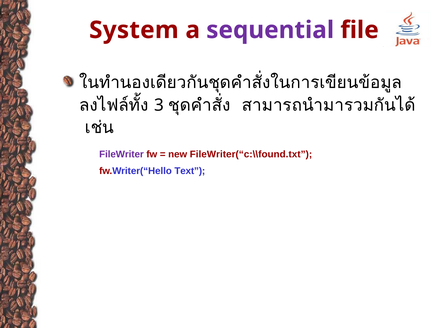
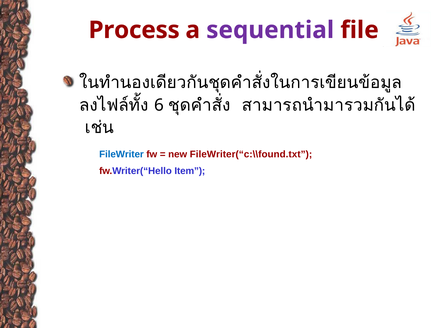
System: System -> Process (134, 30)
3: 3 -> 6 (159, 105)
FileWriter colour: purple -> blue (121, 155)
Text: Text -> Item (190, 171)
